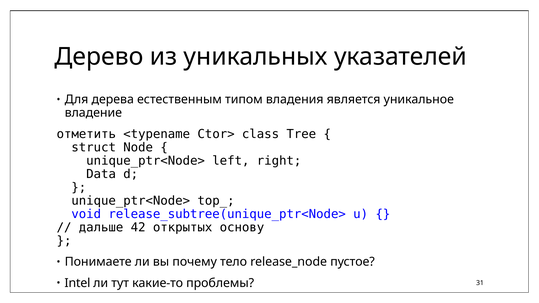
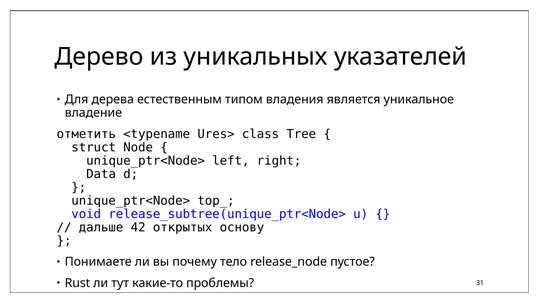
Ctor>: Ctor> -> Ures> (216, 134)
Intel: Intel -> Rust (77, 283)
